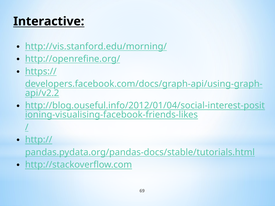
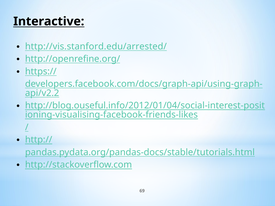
http://vis.stanford.edu/morning/: http://vis.stanford.edu/morning/ -> http://vis.stanford.edu/arrested/ (96, 46)
